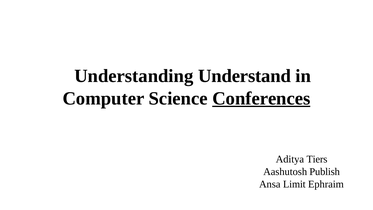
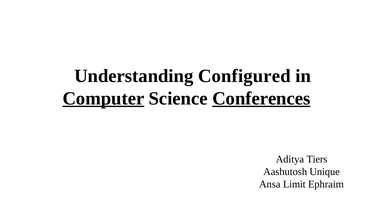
Understand: Understand -> Configured (244, 76)
Computer underline: none -> present (103, 98)
Publish: Publish -> Unique (325, 172)
